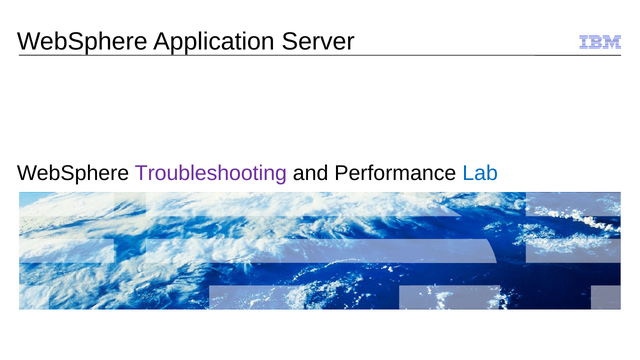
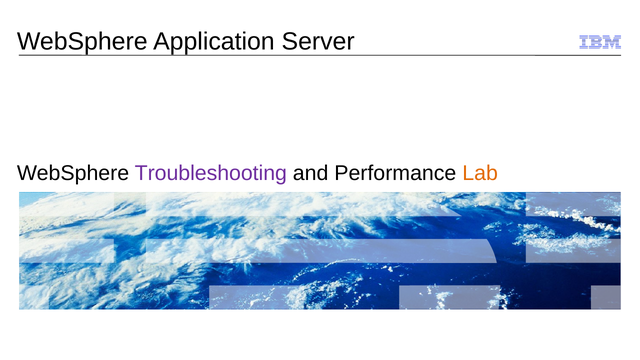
Lab colour: blue -> orange (480, 173)
